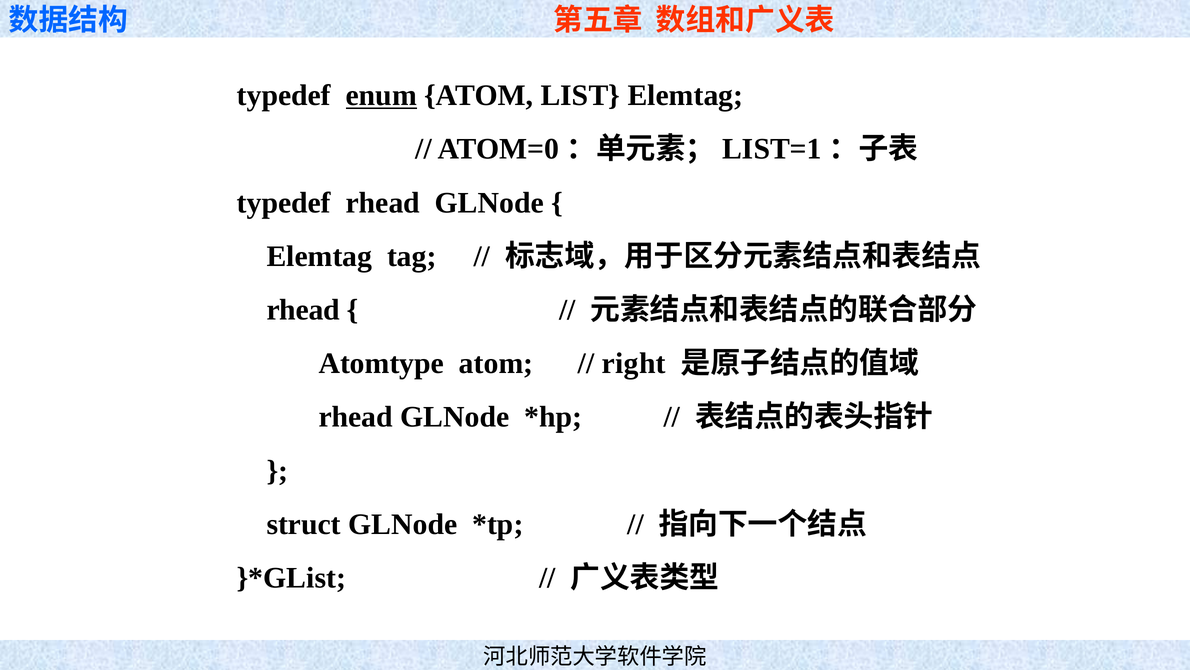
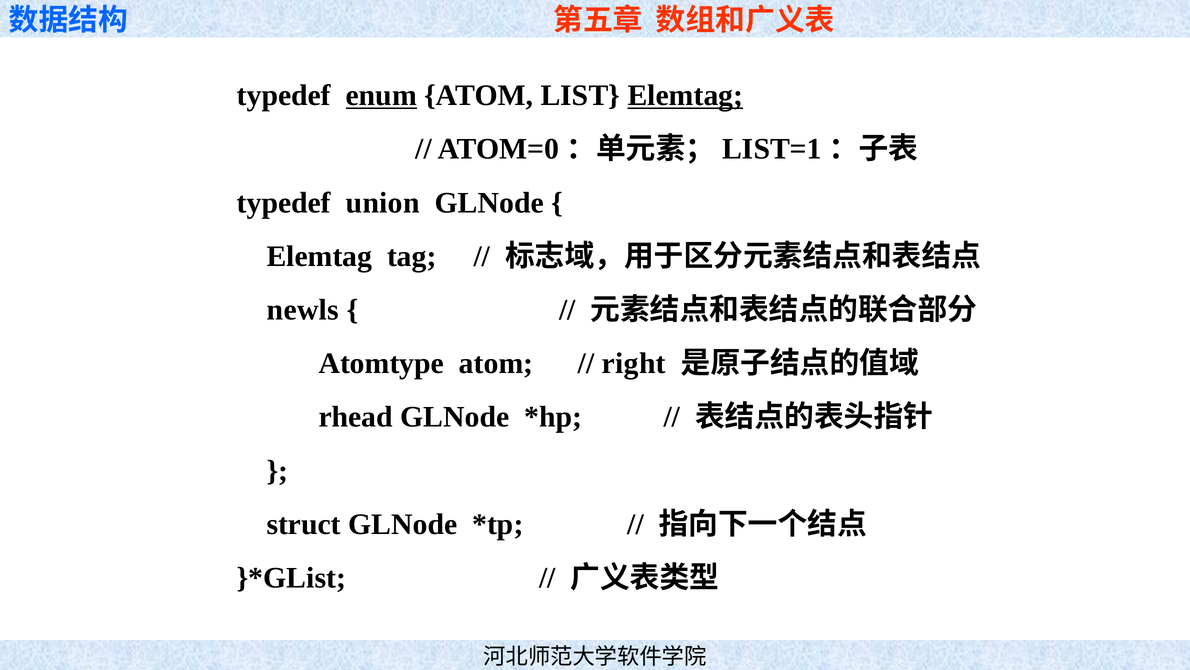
Elemtag underline: none -> present (685, 95)
typedef rhead: rhead -> union (383, 203)
rhead: rhead -> newls (303, 310)
